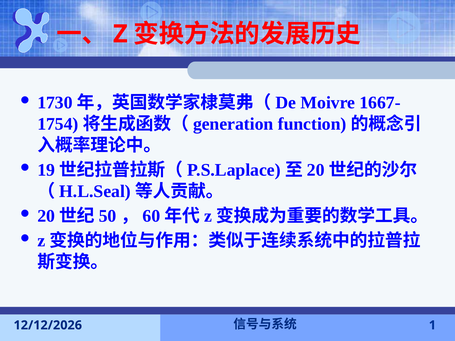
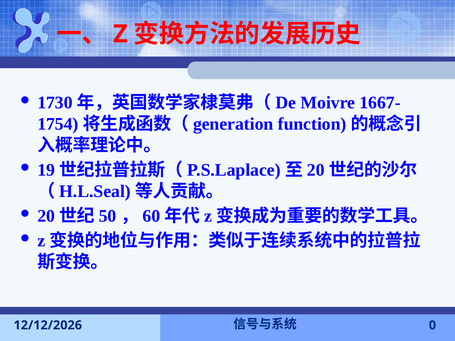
1: 1 -> 0 (432, 325)
